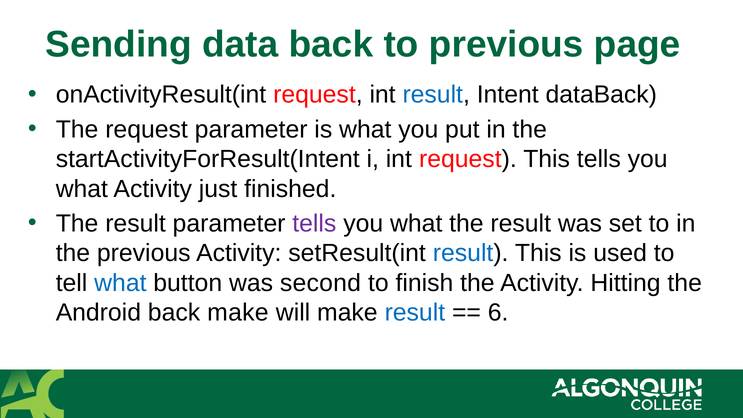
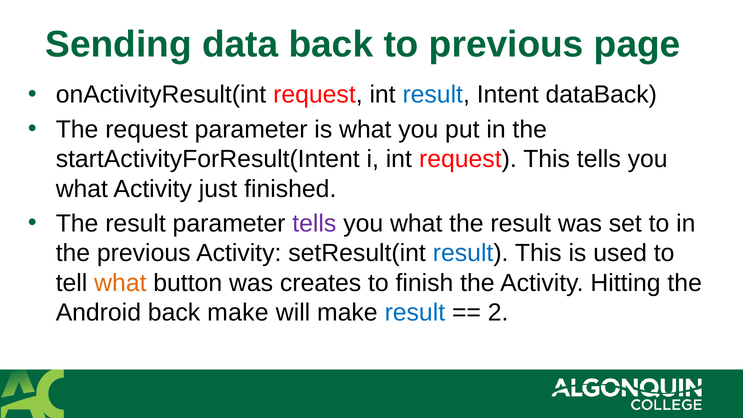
what colour: blue -> orange (120, 283)
second: second -> creates (321, 283)
6: 6 -> 2 (498, 313)
